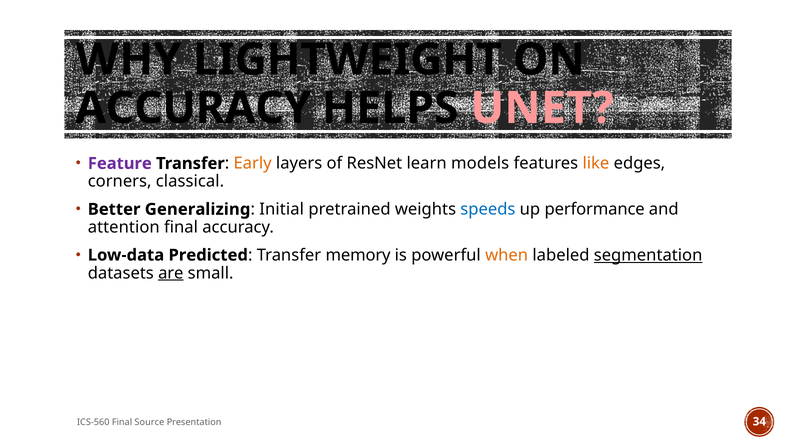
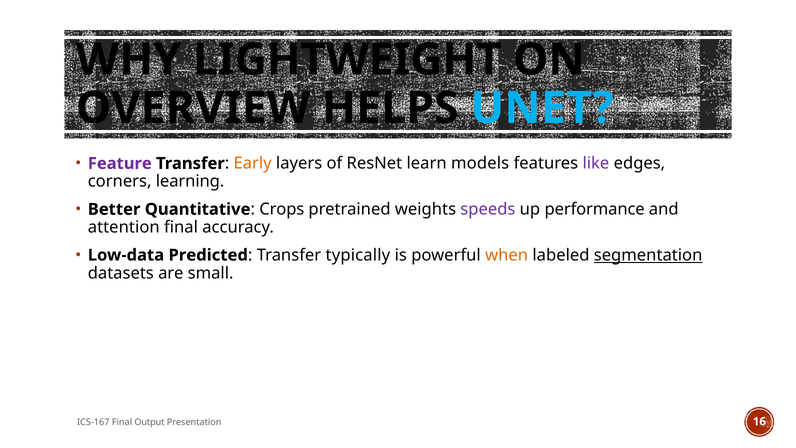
ACCURACY: ACCURACY -> OVERVIEW (193, 108)
UNET colour: pink -> light blue (542, 108)
like colour: orange -> purple (596, 163)
classical: classical -> learning (190, 181)
Generalizing: Generalizing -> Quantitative (198, 209)
Initial: Initial -> Crops (282, 209)
speeds colour: blue -> purple (488, 209)
memory: memory -> typically (358, 255)
are underline: present -> none (171, 273)
ICS-560: ICS-560 -> ICS-167 (93, 422)
Source: Source -> Output (149, 422)
34: 34 -> 16 (759, 421)
